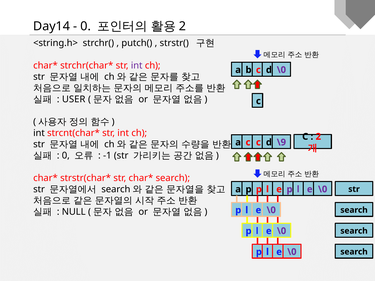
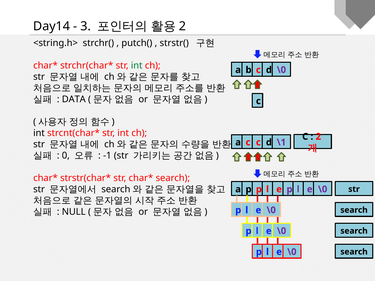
0: 0 -> 3 (86, 26)
int colour: purple -> green (137, 66)
USER: USER -> DATA (74, 99)
\9: \9 -> \1 (281, 142)
